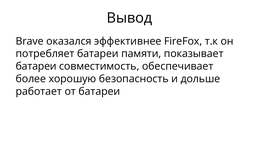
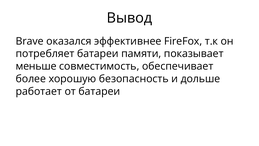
батареи: батареи -> меньше (36, 66)
